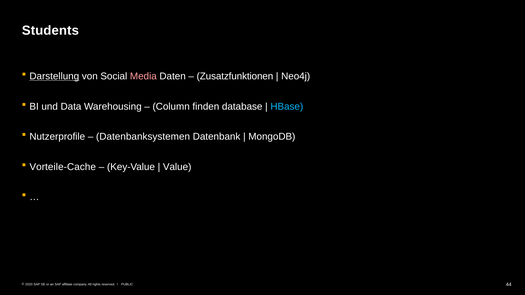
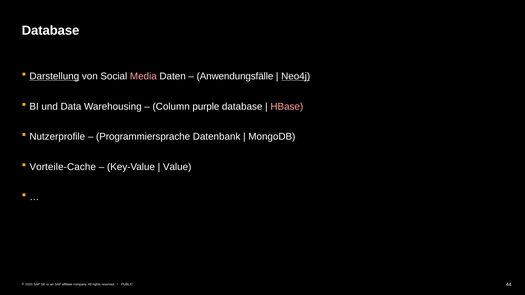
Students: Students -> Database (51, 30)
Zusatzfunktionen: Zusatzfunktionen -> Anwendungsfälle (235, 76)
Neo4j underline: none -> present (296, 76)
finden: finden -> purple (206, 107)
HBase colour: light blue -> pink (287, 107)
Datenbanksystemen: Datenbanksystemen -> Programmiersprache (143, 137)
